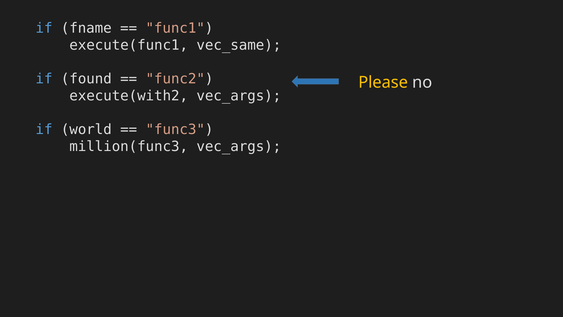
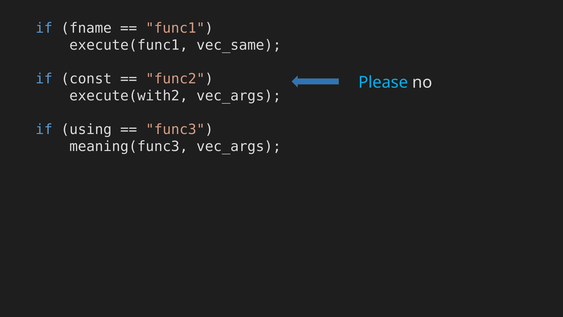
found: found -> const (86, 79)
Please colour: yellow -> light blue (383, 82)
world: world -> using (86, 130)
million(func3: million(func3 -> meaning(func3 (129, 146)
